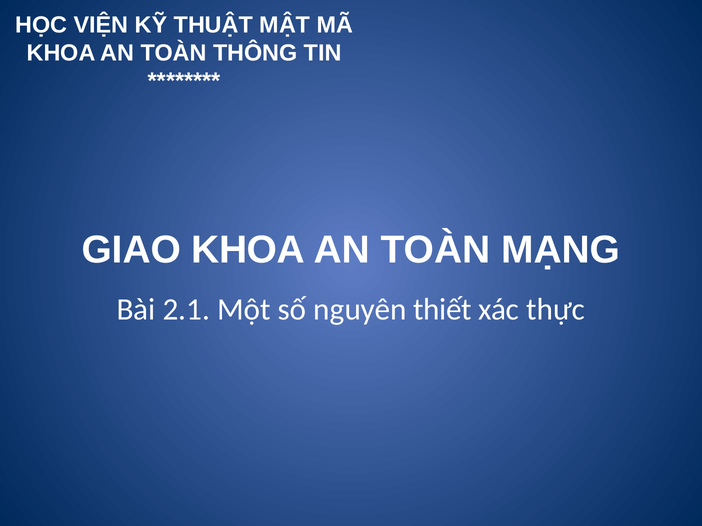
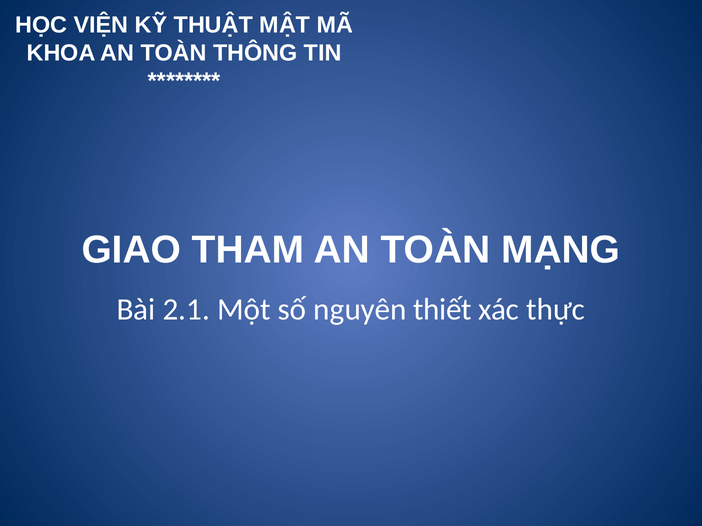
GIAO KHOA: KHOA -> THAM (248, 250)
